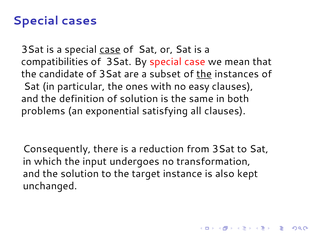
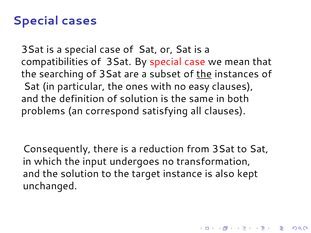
case underline: present -> none (110, 49)
candidate: candidate -> searching (61, 74)
exponential: exponential -> correspond (112, 111)
